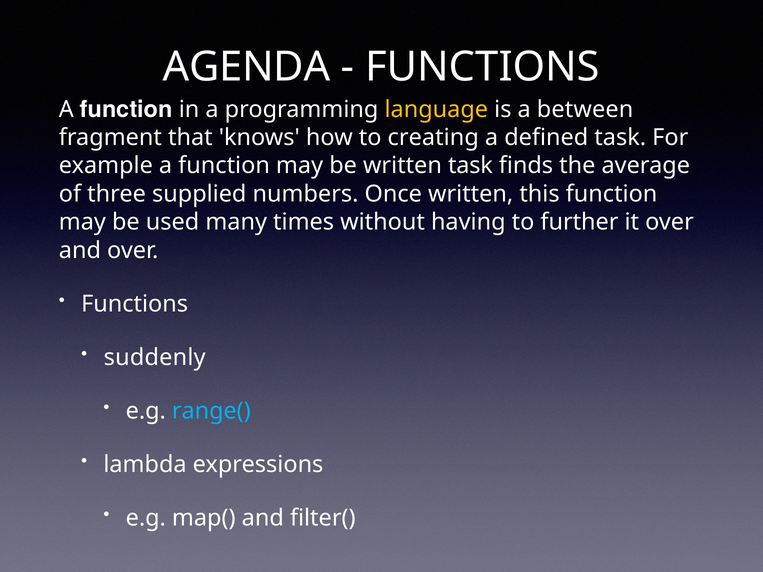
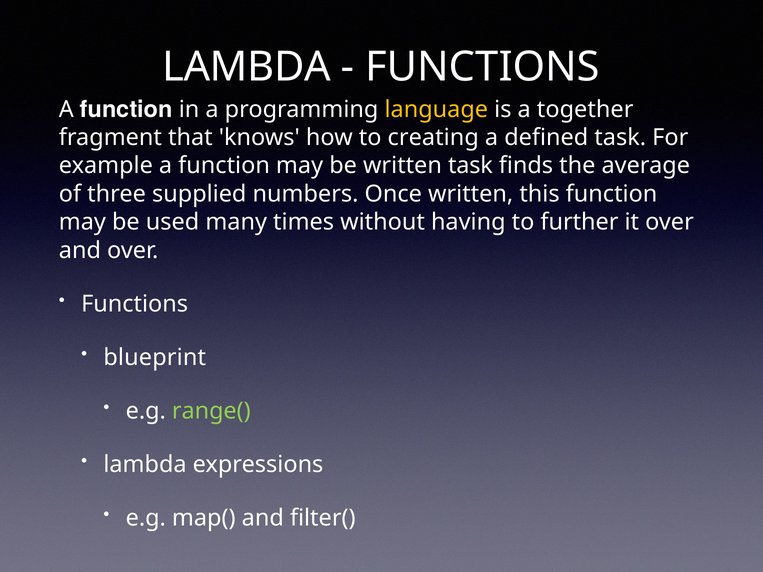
AGENDA: AGENDA -> LAMBDA (247, 67)
between: between -> together (585, 109)
suddenly: suddenly -> blueprint (155, 358)
range( colour: light blue -> light green (211, 411)
